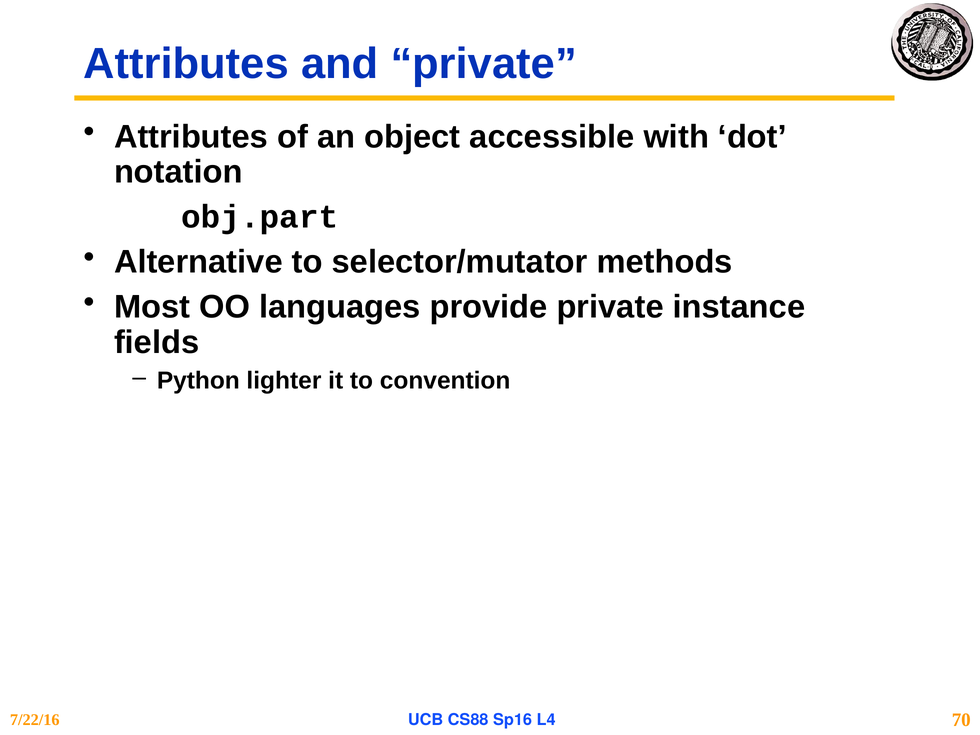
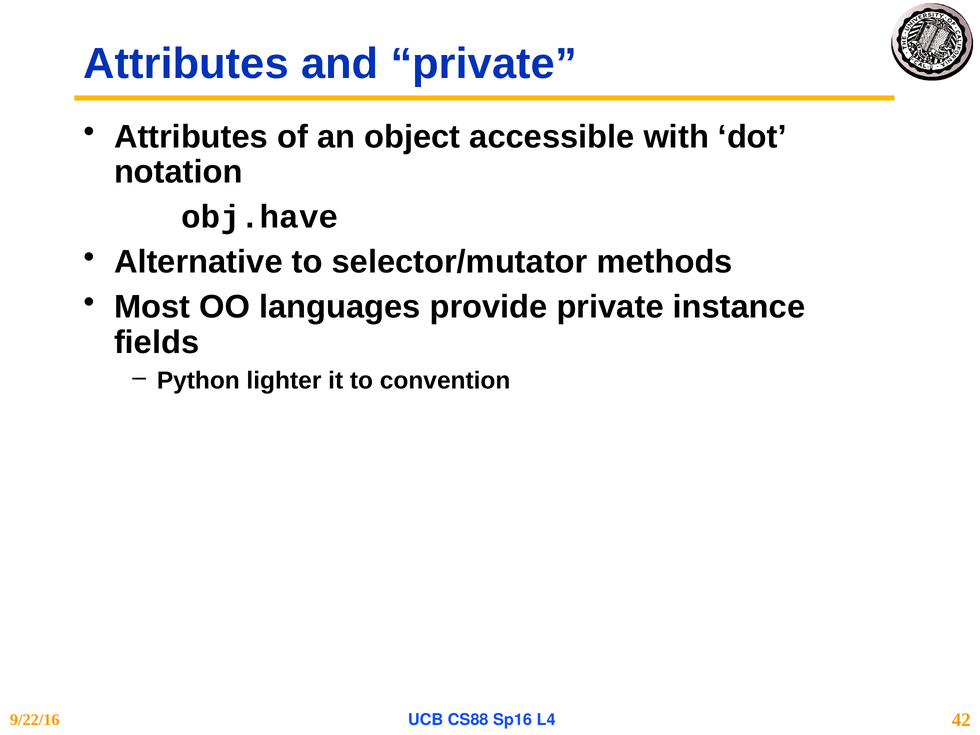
obj.part: obj.part -> obj.have (260, 217)
7/22/16: 7/22/16 -> 9/22/16 (35, 720)
70: 70 -> 42 (961, 720)
